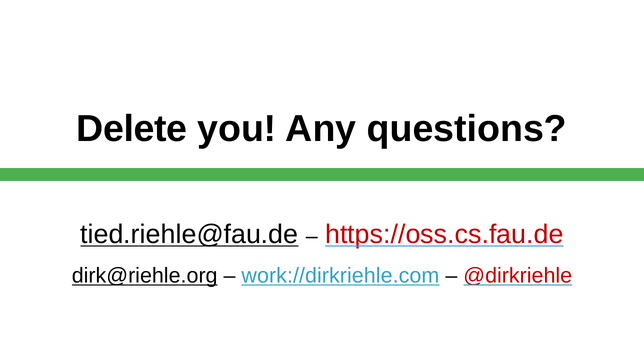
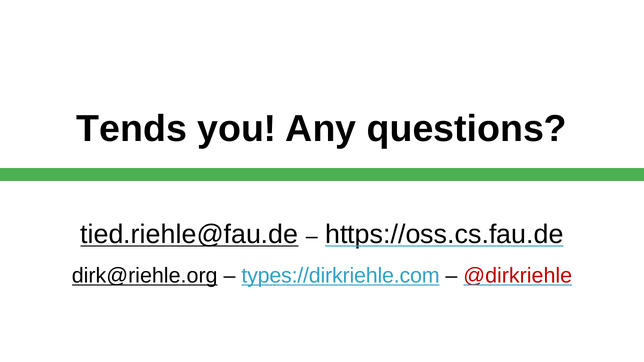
Delete: Delete -> Tends (132, 129)
https://oss.cs.fau.de colour: red -> black (444, 234)
work://dirkriehle.com: work://dirkriehle.com -> types://dirkriehle.com (341, 276)
